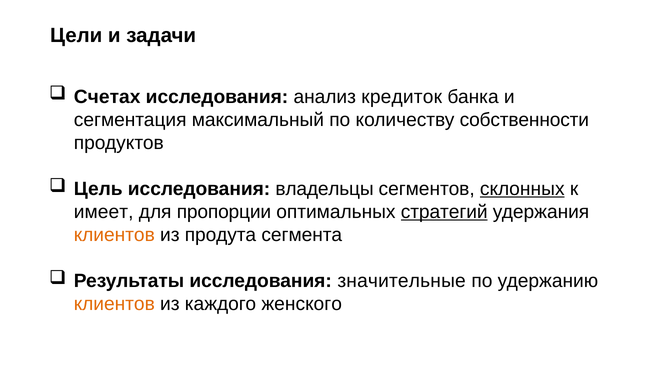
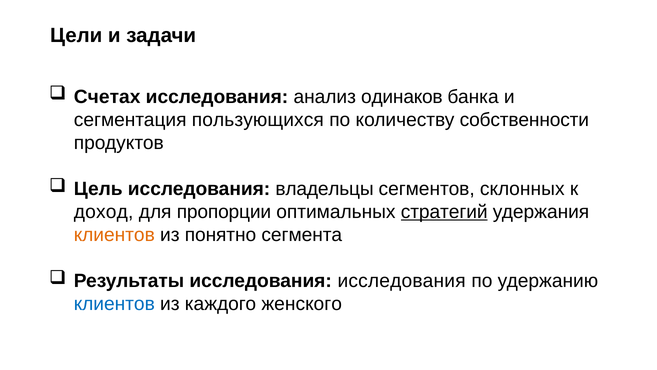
кредиток: кредиток -> одинаков (402, 97)
максимальный: максимальный -> пользующихся (258, 120)
склонных underline: present -> none (522, 189)
имеет: имеет -> доход (104, 212)
продута: продута -> понятно (220, 235)
исследования значительные: значительные -> исследования (402, 281)
клиентов colour: orange -> blue (114, 304)
